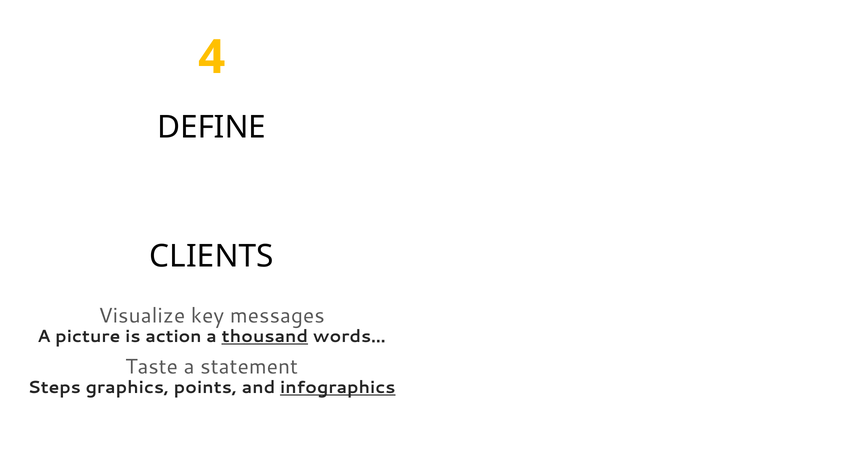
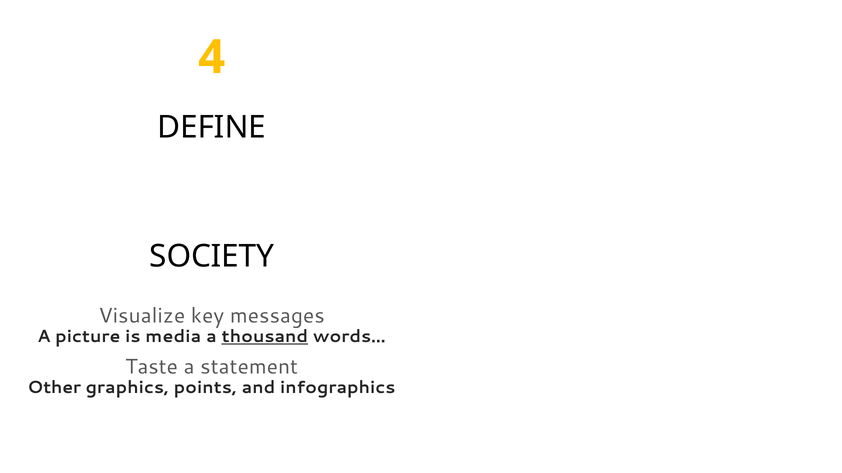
CLIENTS: CLIENTS -> SOCIETY (212, 257)
action: action -> media (173, 337)
Steps: Steps -> Other (54, 388)
infographics underline: present -> none (338, 388)
